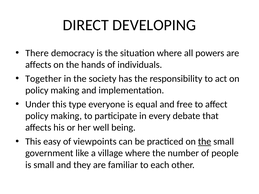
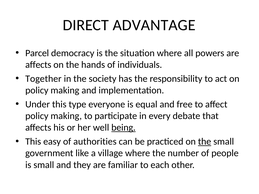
DEVELOPING: DEVELOPING -> ADVANTAGE (154, 25)
There: There -> Parcel (37, 53)
being underline: none -> present (123, 128)
viewpoints: viewpoints -> authorities (95, 142)
